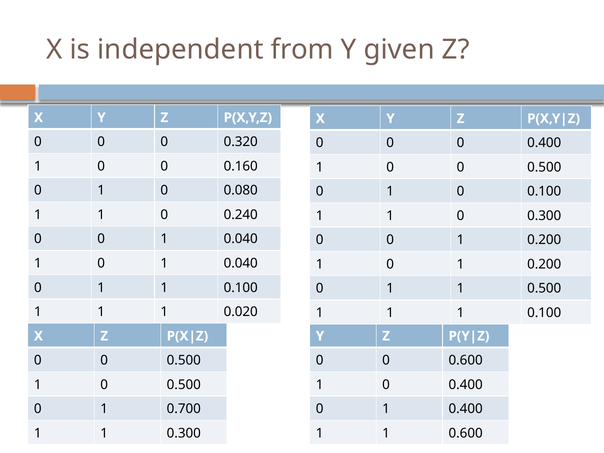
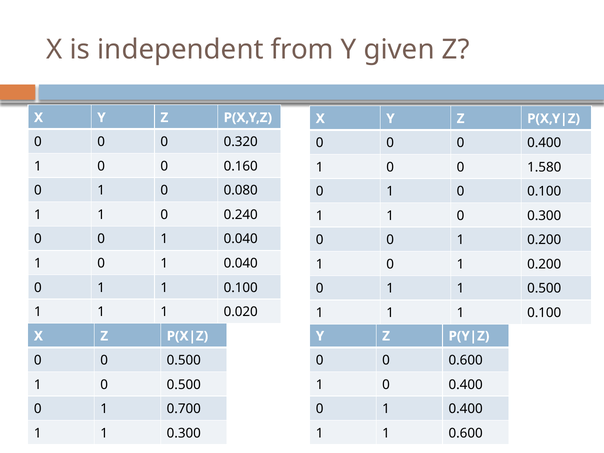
1 0 0 0.500: 0.500 -> 1.580 (544, 167)
